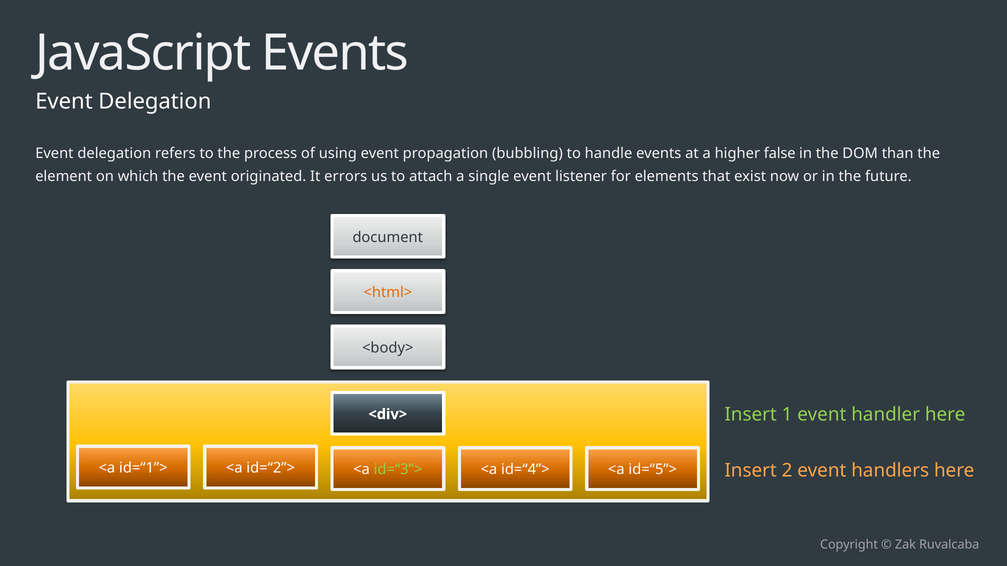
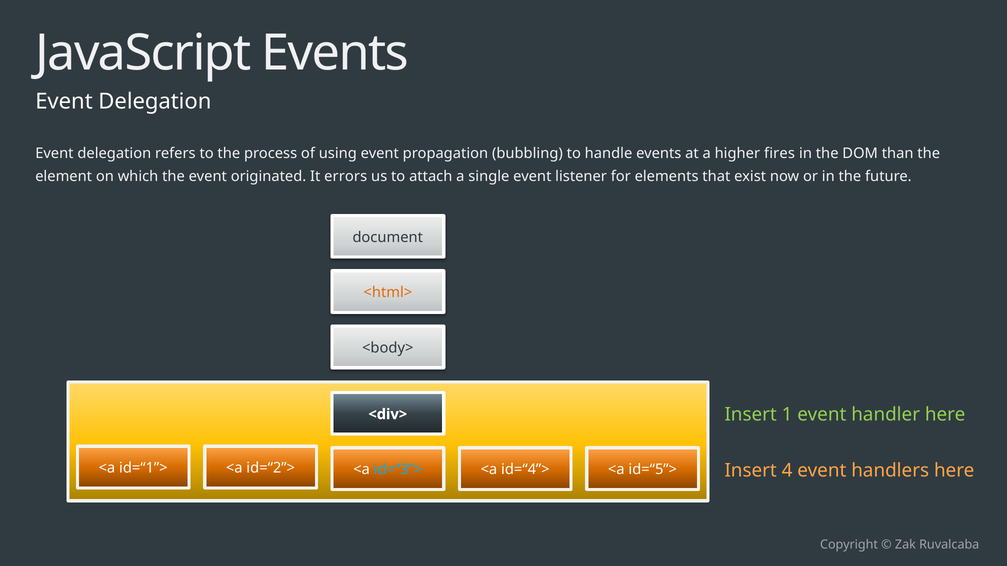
false: false -> fires (780, 153)
2: 2 -> 4 (787, 471)
id=“3”> colour: light green -> light blue (398, 470)
